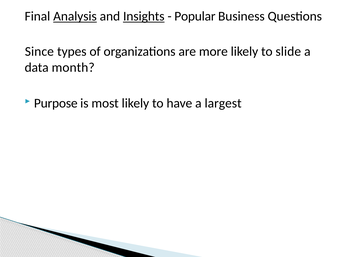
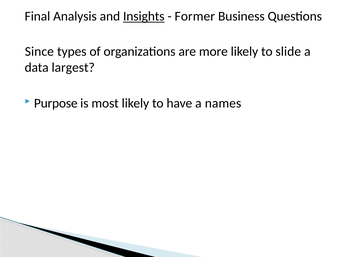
Analysis underline: present -> none (75, 16)
Popular: Popular -> Former (195, 16)
month: month -> largest (73, 68)
largest: largest -> names (223, 103)
